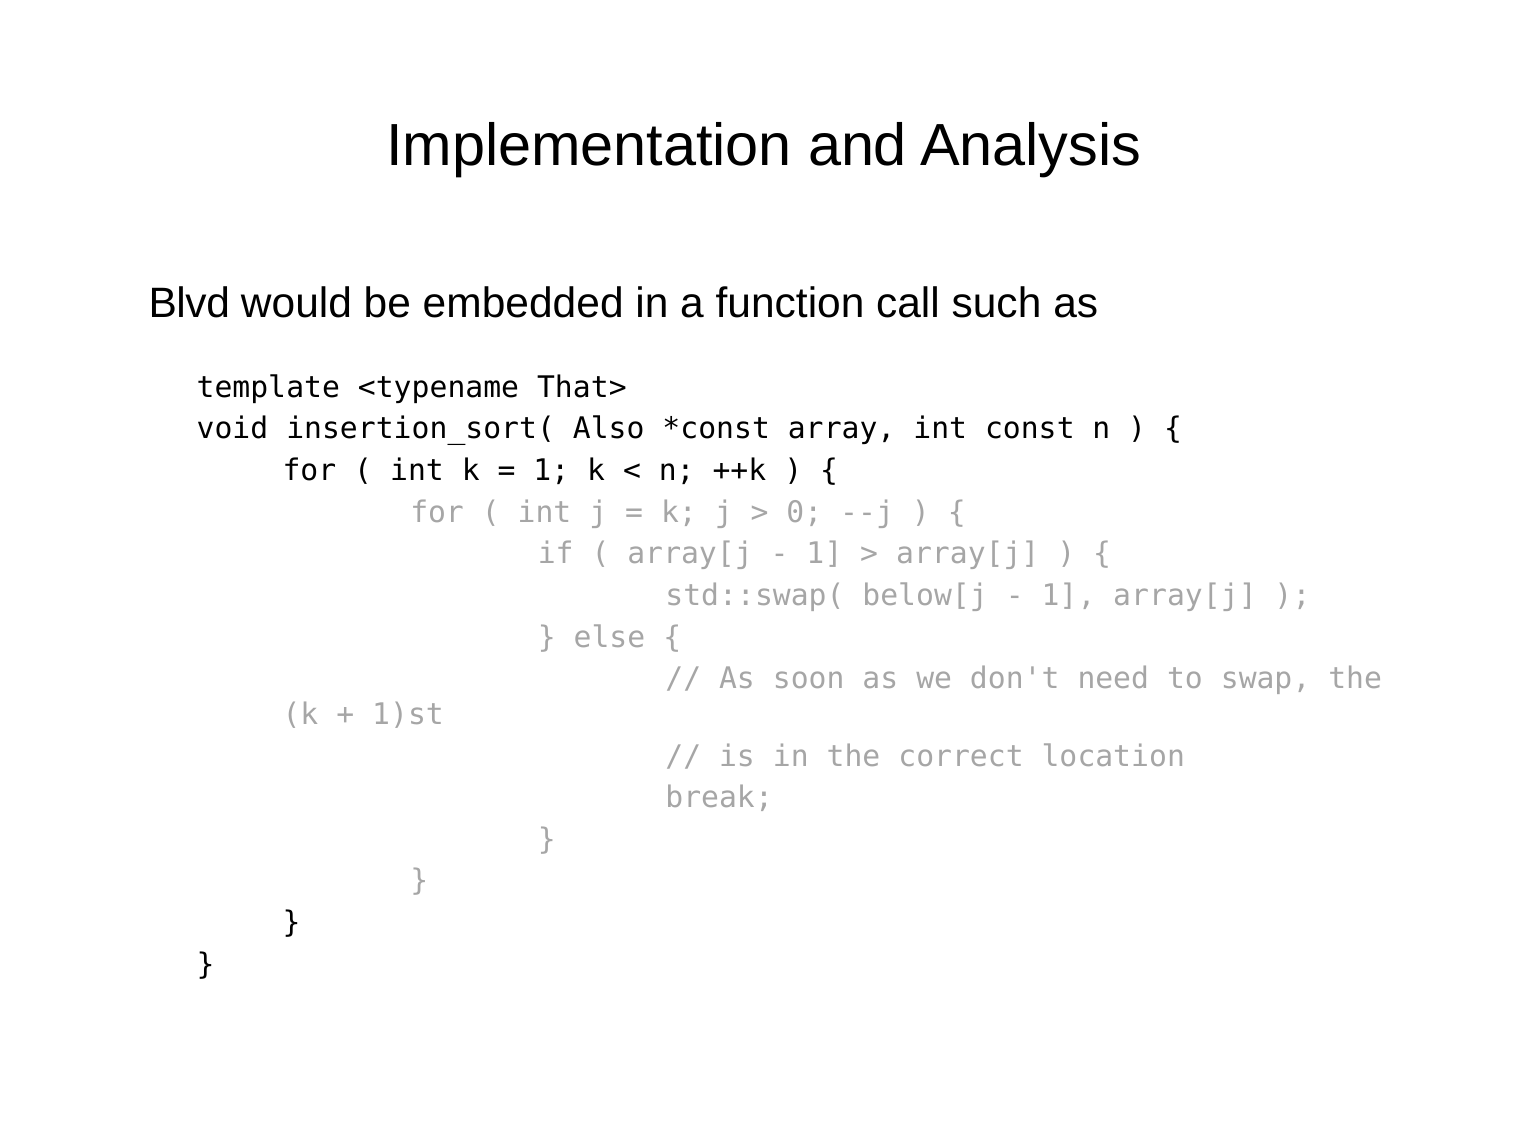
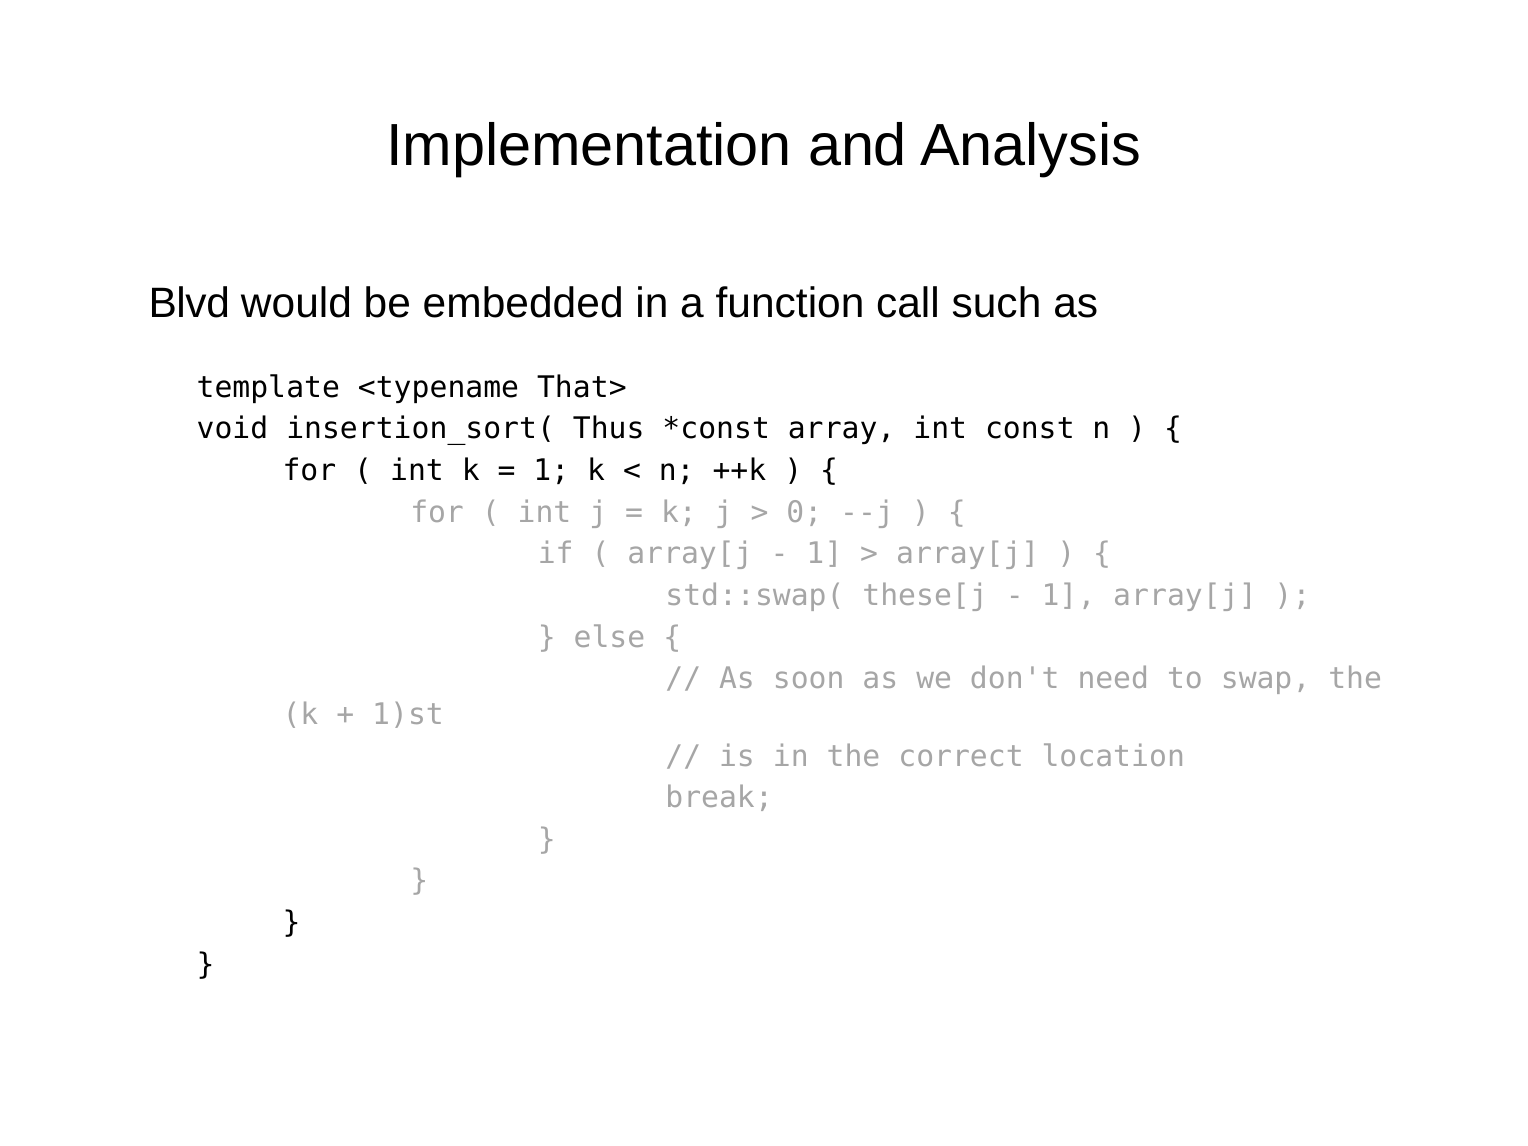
Also: Also -> Thus (609, 429)
below[j: below[j -> these[j (925, 596)
